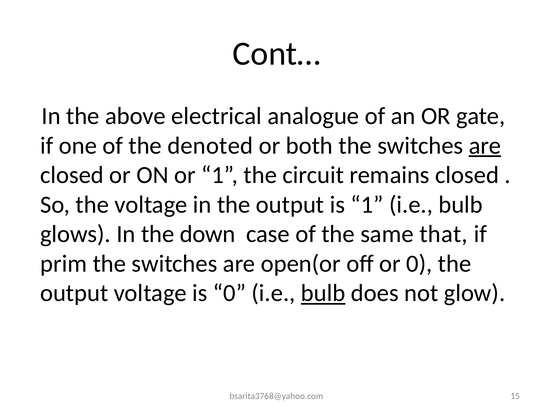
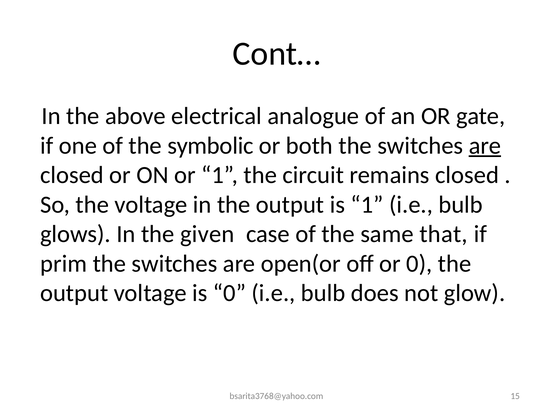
denoted: denoted -> symbolic (210, 146)
down: down -> given (207, 234)
bulb underline: present -> none (323, 293)
